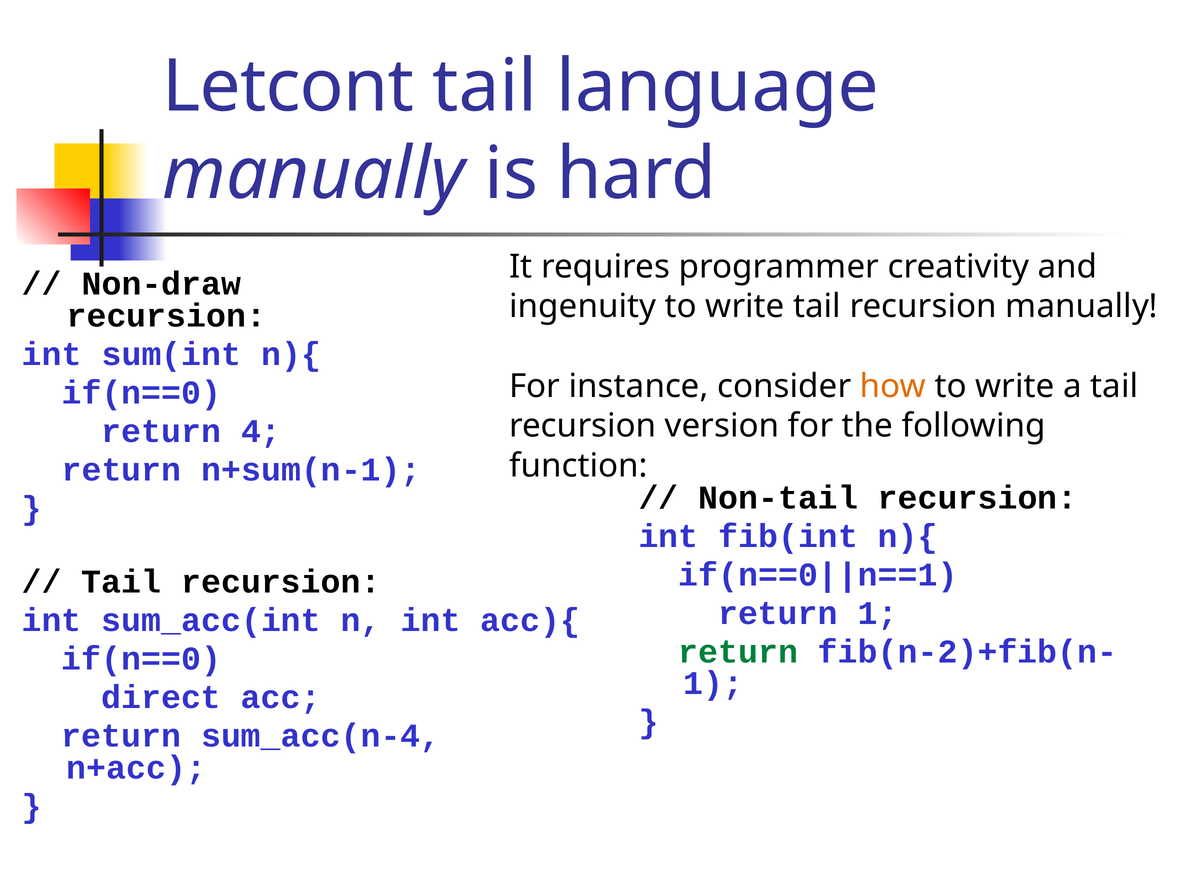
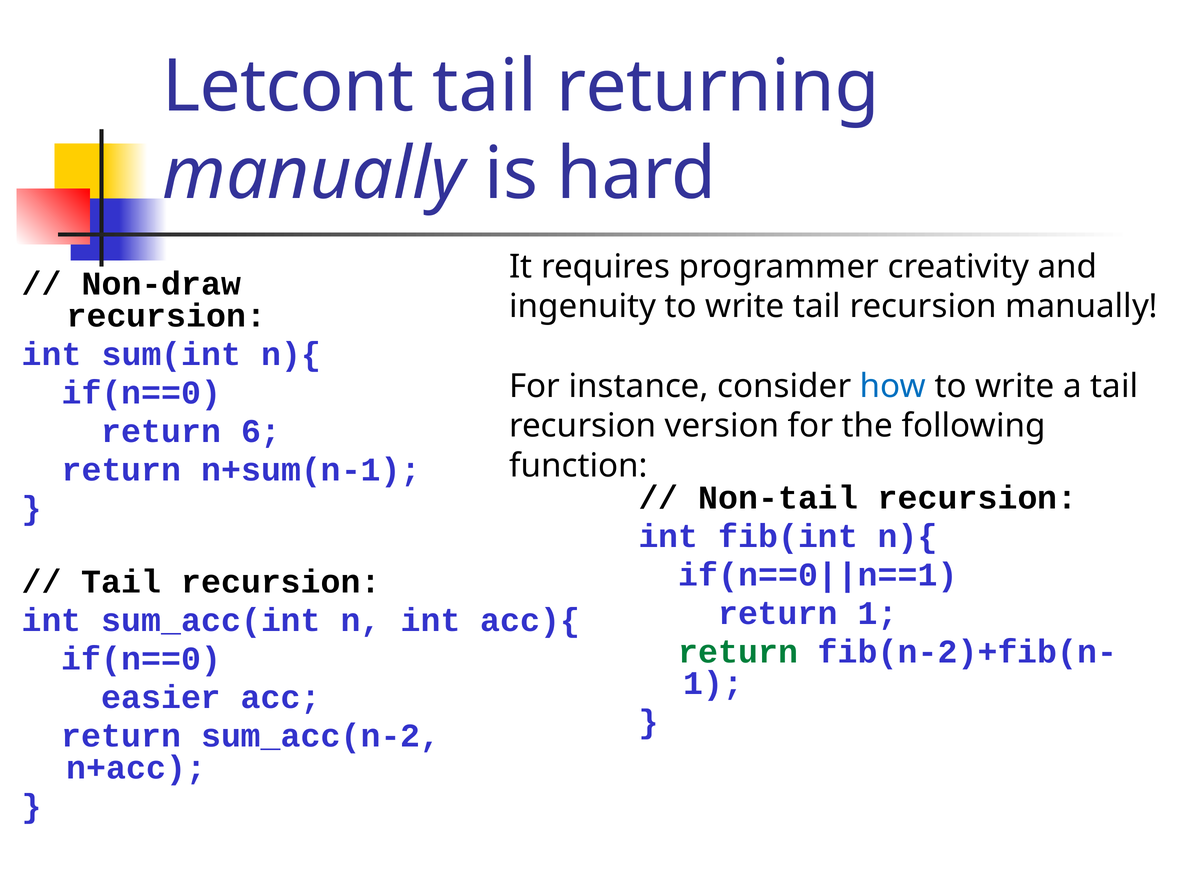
language: language -> returning (718, 87)
how colour: orange -> blue (893, 386)
4: 4 -> 6 (261, 431)
direct: direct -> easier (161, 698)
sum_acc(n-4: sum_acc(n-4 -> sum_acc(n-2 (321, 736)
